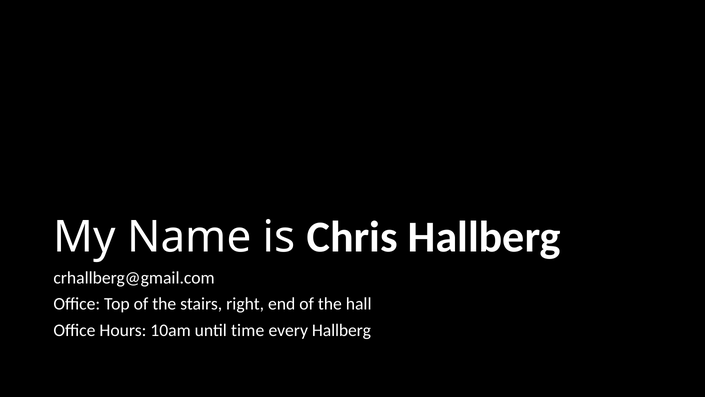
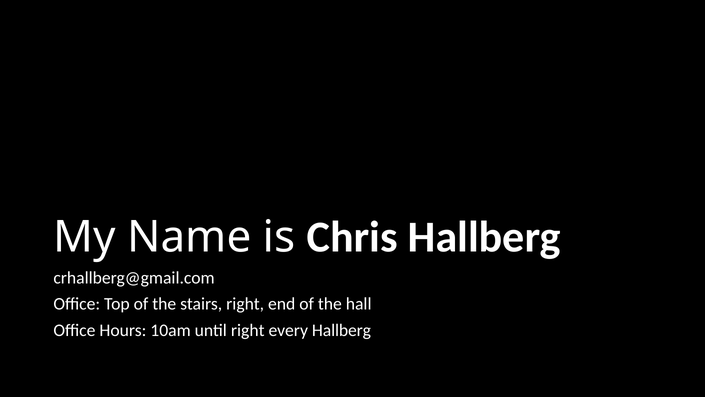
until time: time -> right (248, 330)
